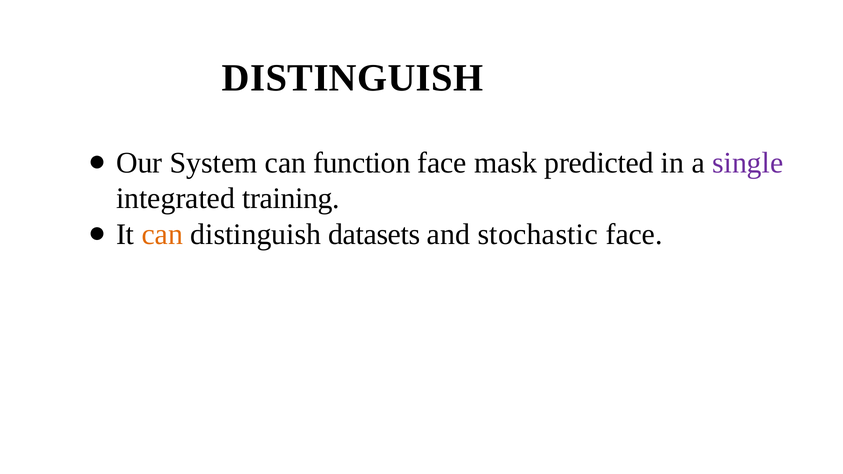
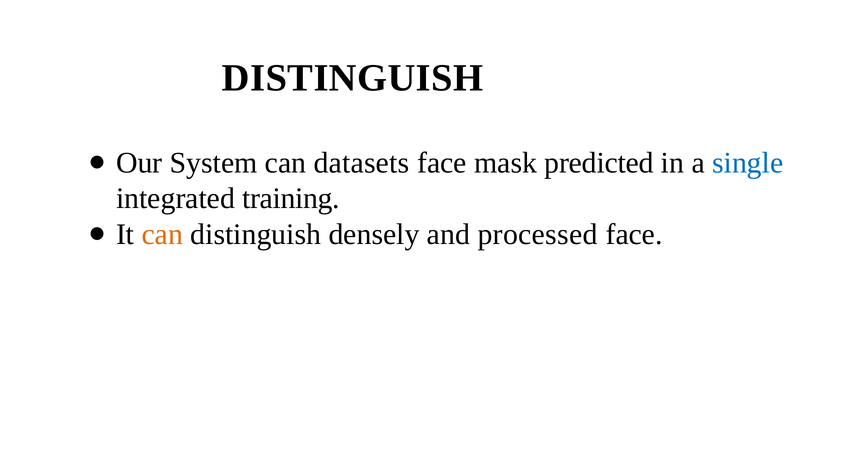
function: function -> datasets (362, 163)
single colour: purple -> blue (748, 163)
datasets: datasets -> densely (374, 234)
stochastic: stochastic -> processed (538, 234)
